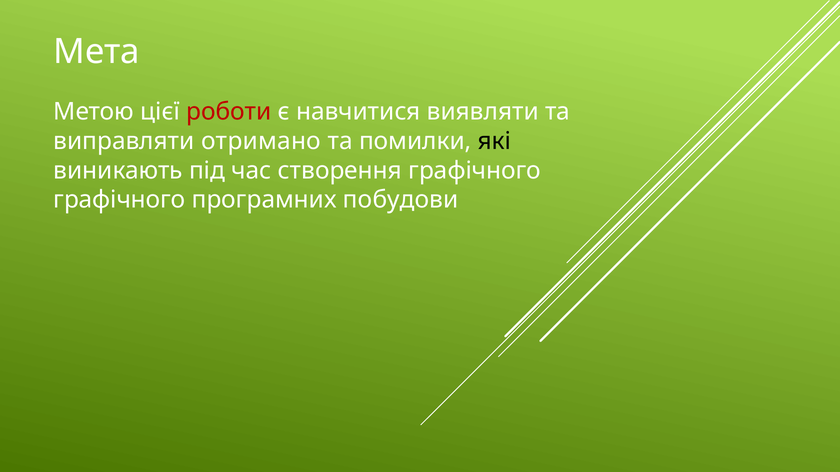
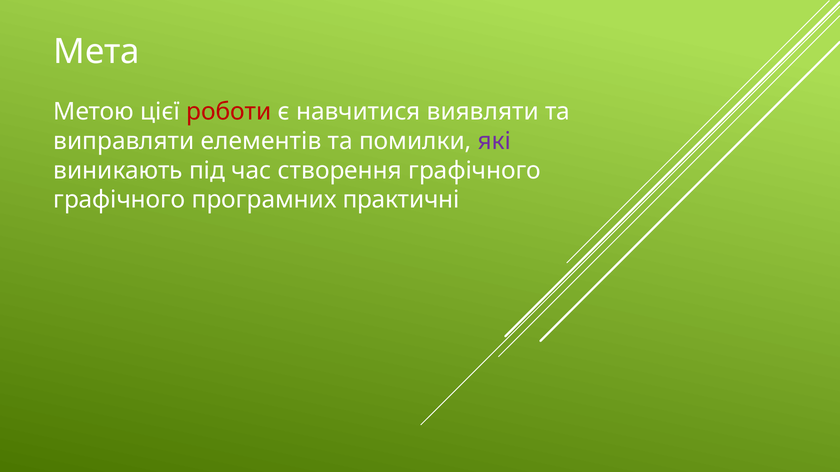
отримано: отримано -> елементів (261, 141)
які colour: black -> purple (495, 141)
побудови: побудови -> практичні (401, 200)
